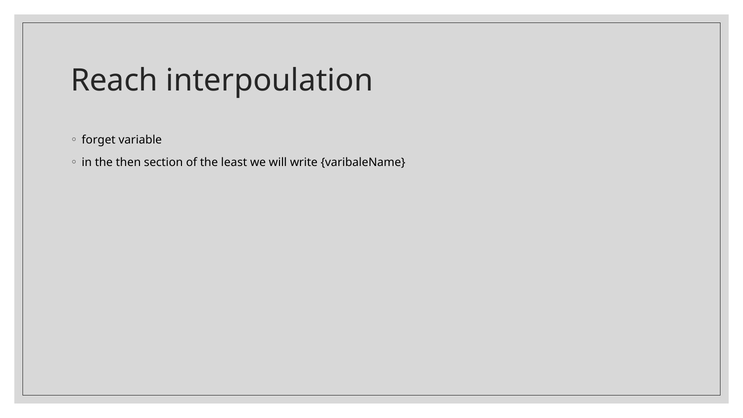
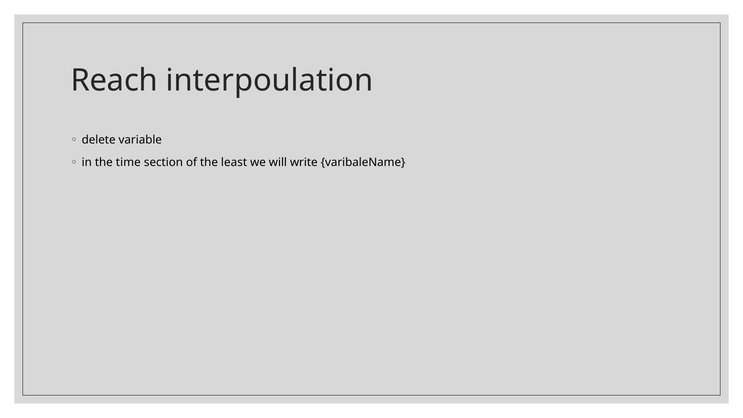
forget: forget -> delete (99, 140)
then: then -> time (128, 162)
